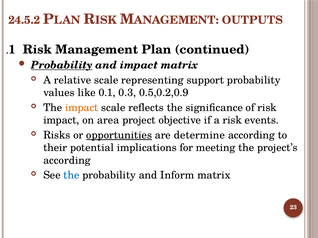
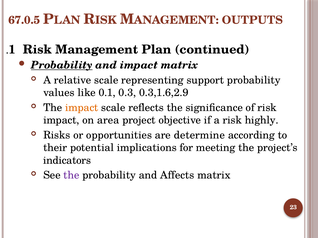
24.5.2: 24.5.2 -> 67.0.5 (24, 20)
0.5,0.2,0.9: 0.5,0.2,0.9 -> 0.3,1.6,2.9 (164, 93)
events: events -> highly (262, 120)
opportunities underline: present -> none (119, 135)
according: according -> indicators (67, 161)
the colour: blue -> purple (71, 176)
Inform: Inform -> Affects (177, 176)
